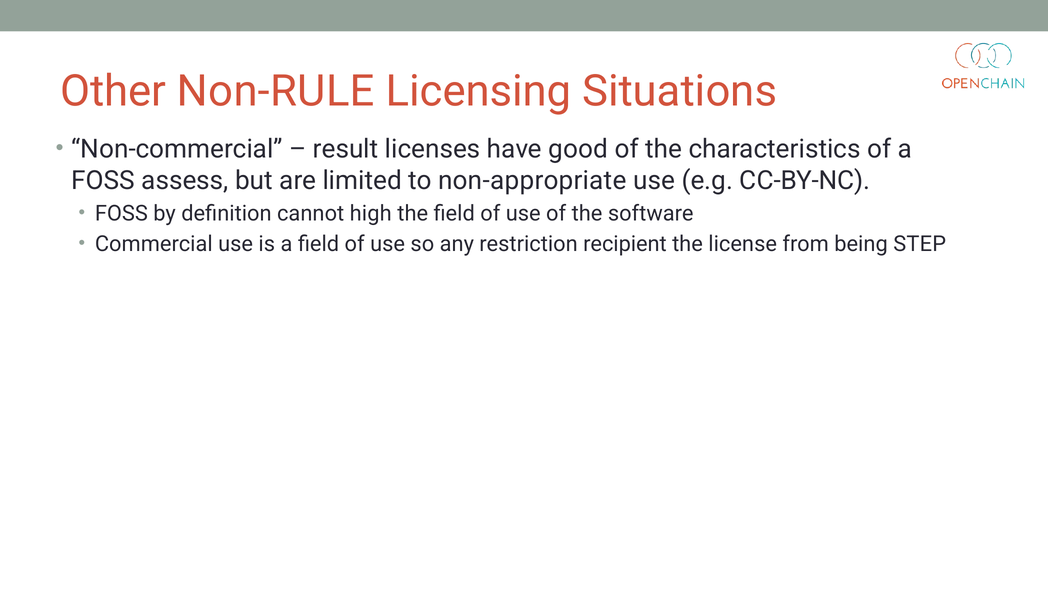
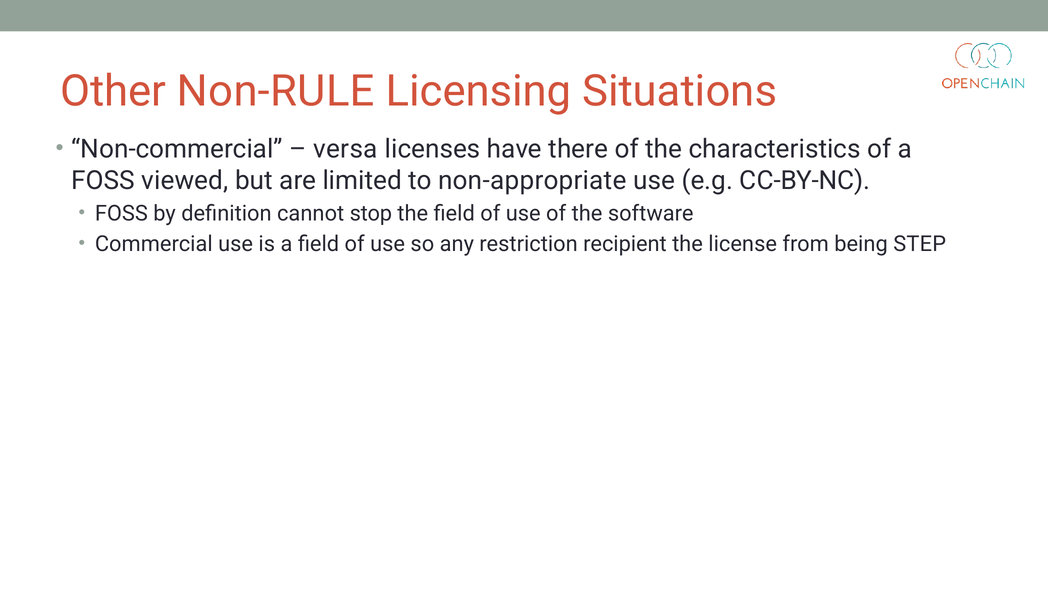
result: result -> versa (346, 149)
good: good -> there (578, 149)
assess: assess -> viewed (185, 180)
high: high -> stop (371, 213)
